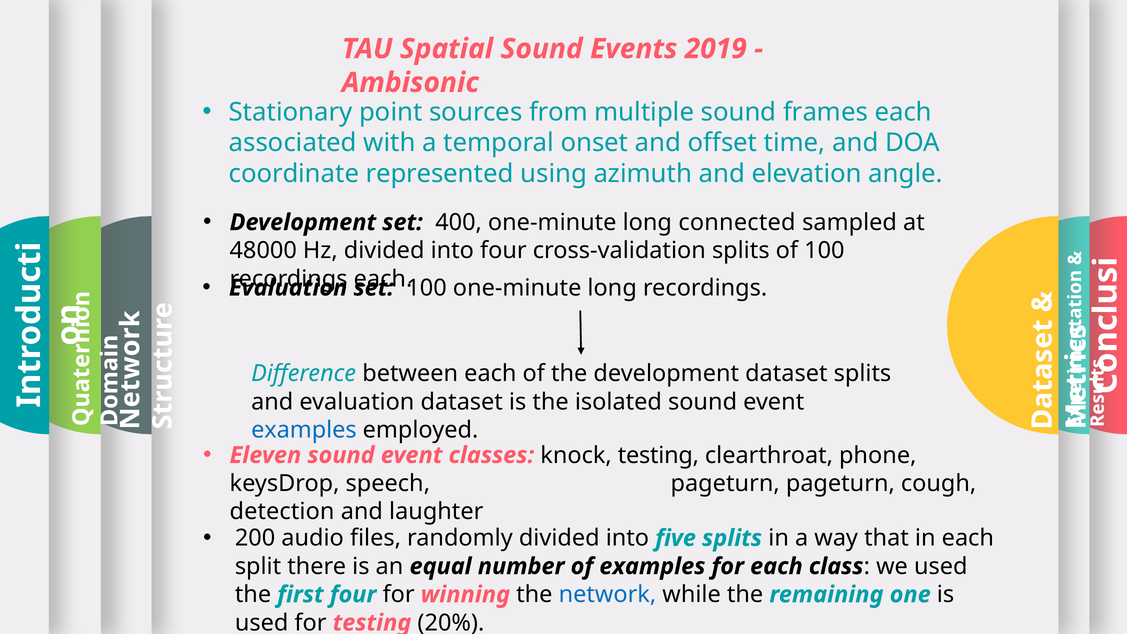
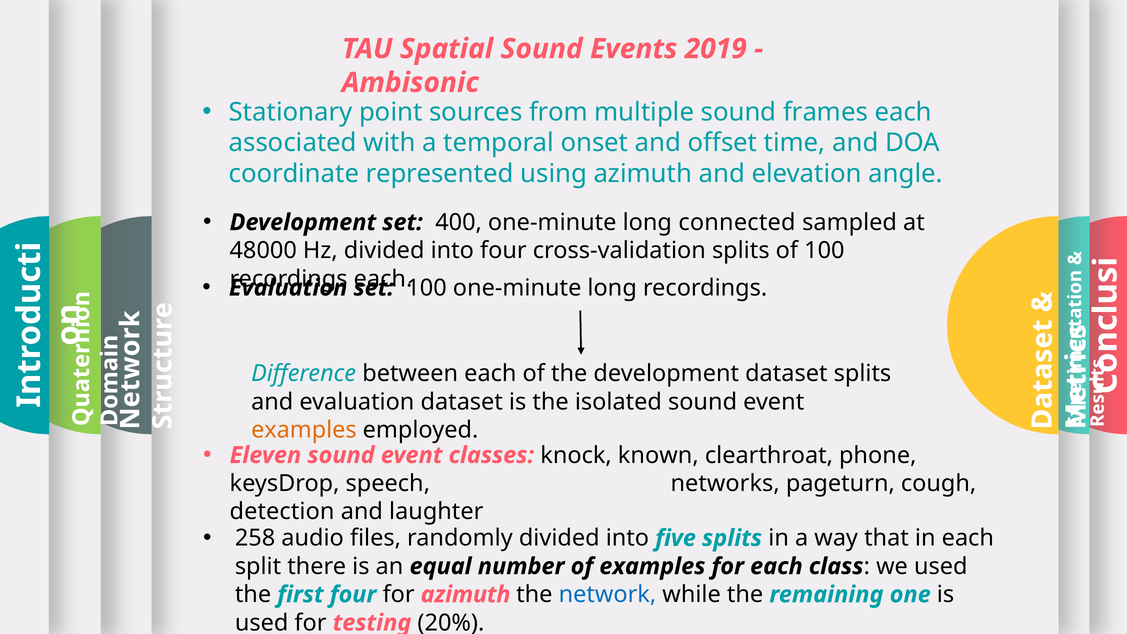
examples colour: blue -> orange (304, 430)
knock testing: testing -> known (658, 455)
speech pageturn: pageturn -> networks (725, 483)
200: 200 -> 258 (255, 538)
for winning: winning -> azimuth (466, 594)
